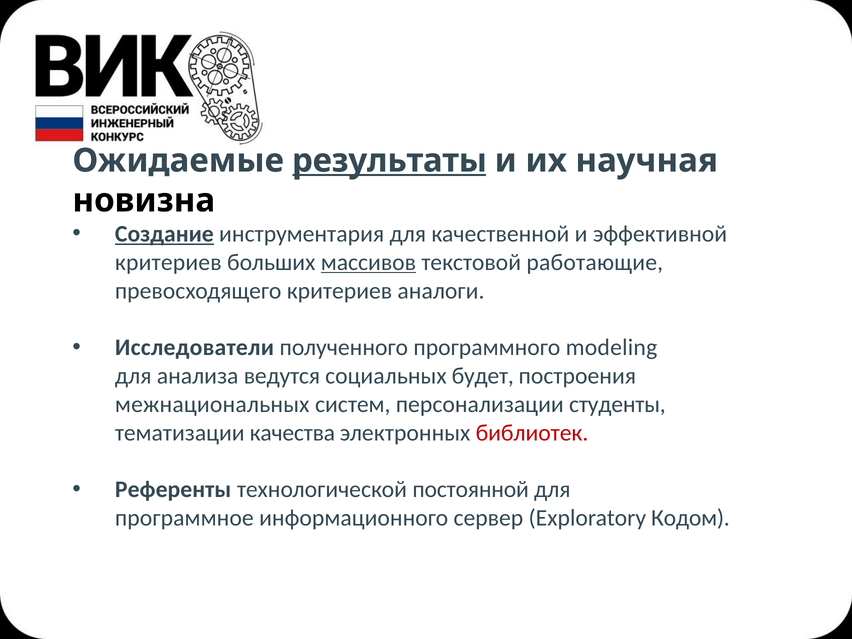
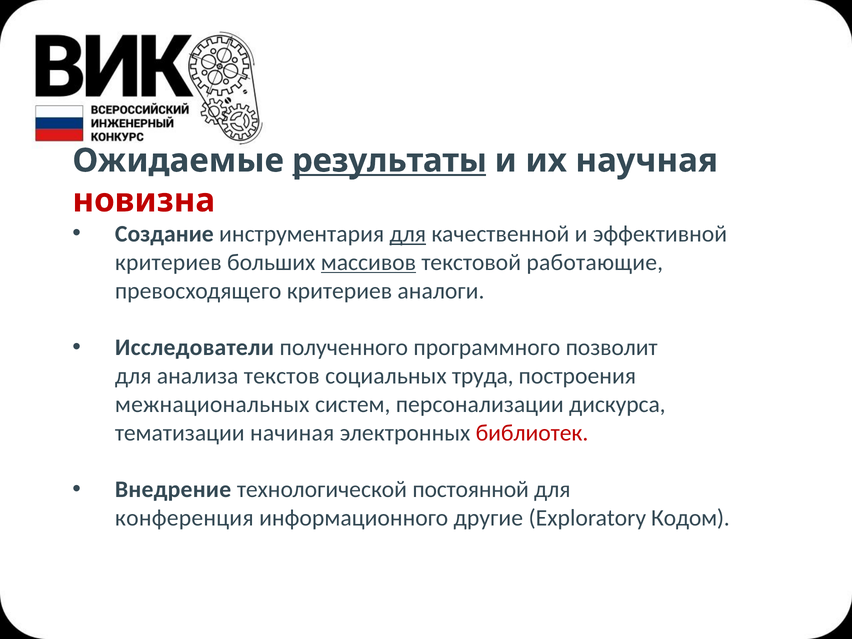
новизна colour: black -> red (144, 200)
Создание underline: present -> none (164, 234)
для underline: none -> present (408, 234)
modeling: modeling -> позволит (612, 348)
ведутся: ведутся -> текстов (282, 376)
будет: будет -> труда (483, 376)
студенты: студенты -> дискурса (617, 404)
качества: качества -> начиная (292, 433)
Референты: Референты -> Внедрение (173, 490)
программное: программное -> конференция (184, 518)
сервер: сервер -> другие (488, 518)
